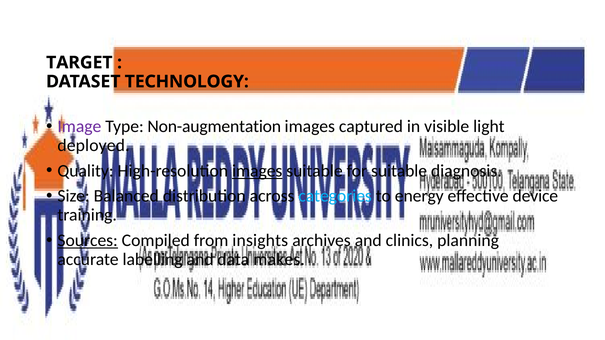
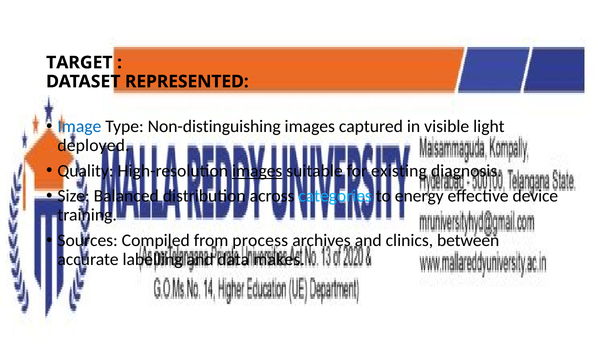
TECHNOLOGY: TECHNOLOGY -> REPRESENTED (187, 82)
Image colour: purple -> blue (79, 126)
Non-augmentation: Non-augmentation -> Non-distinguishing (214, 126)
for suitable: suitable -> existing (399, 171)
Sources underline: present -> none (88, 241)
insights: insights -> process (260, 241)
planning: planning -> between (468, 241)
